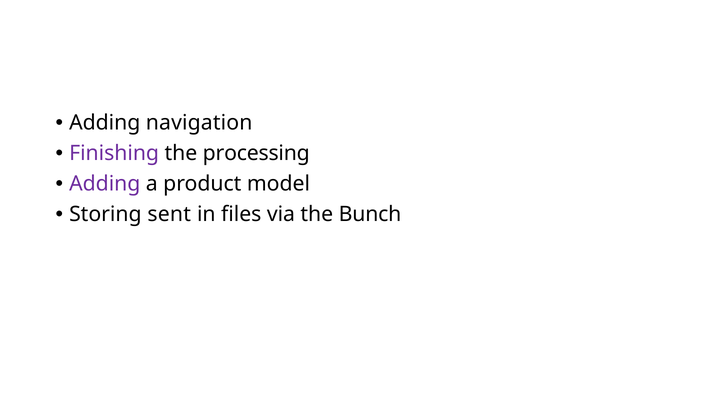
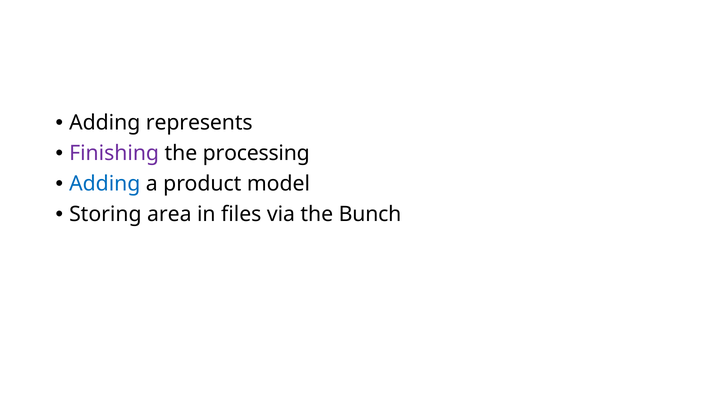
navigation: navigation -> represents (199, 123)
Adding colour: purple -> blue (105, 184)
sent: sent -> area (169, 215)
